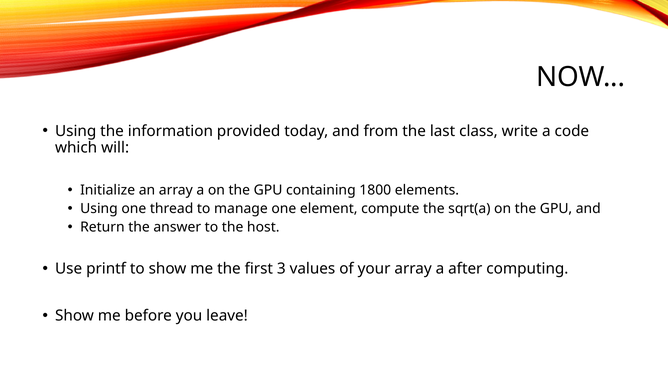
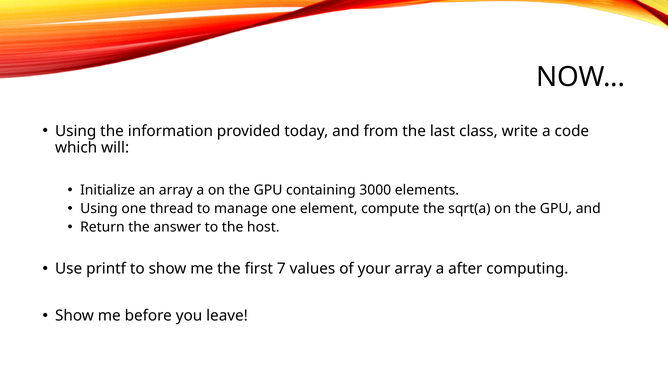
1800: 1800 -> 3000 (375, 190)
3: 3 -> 7 (281, 268)
